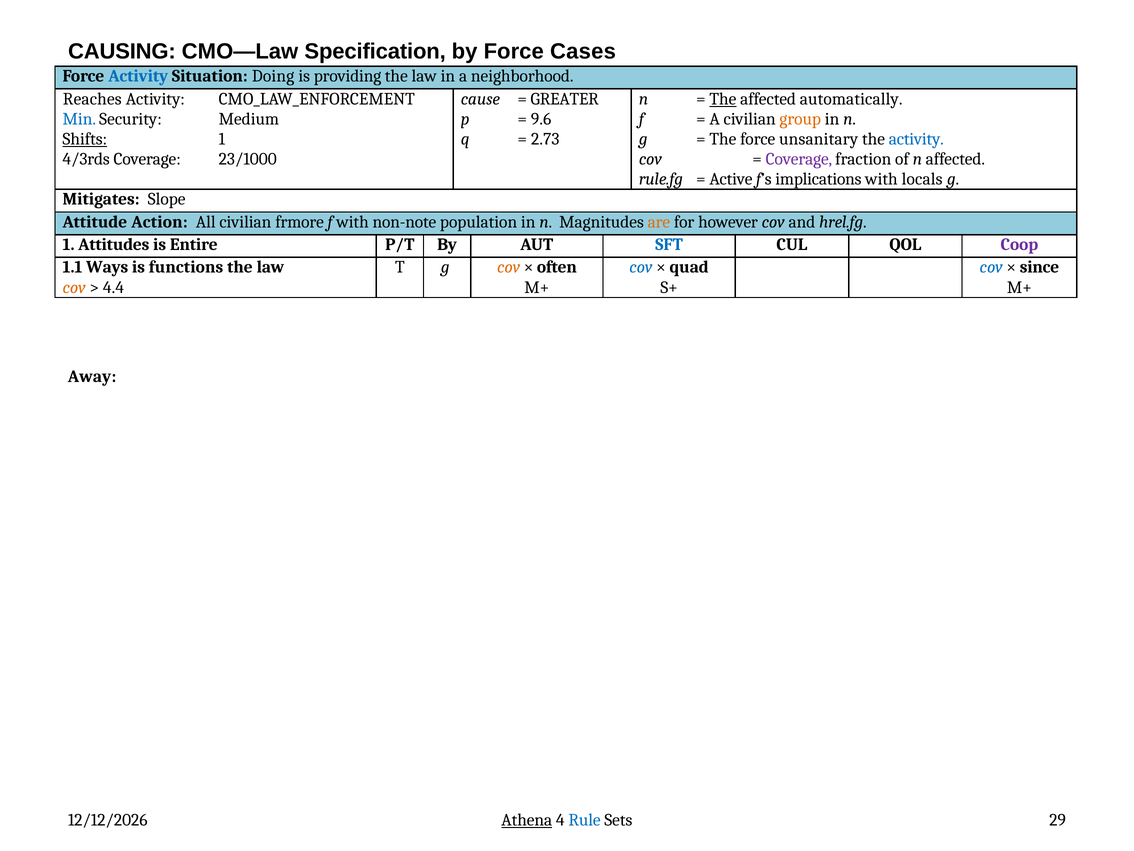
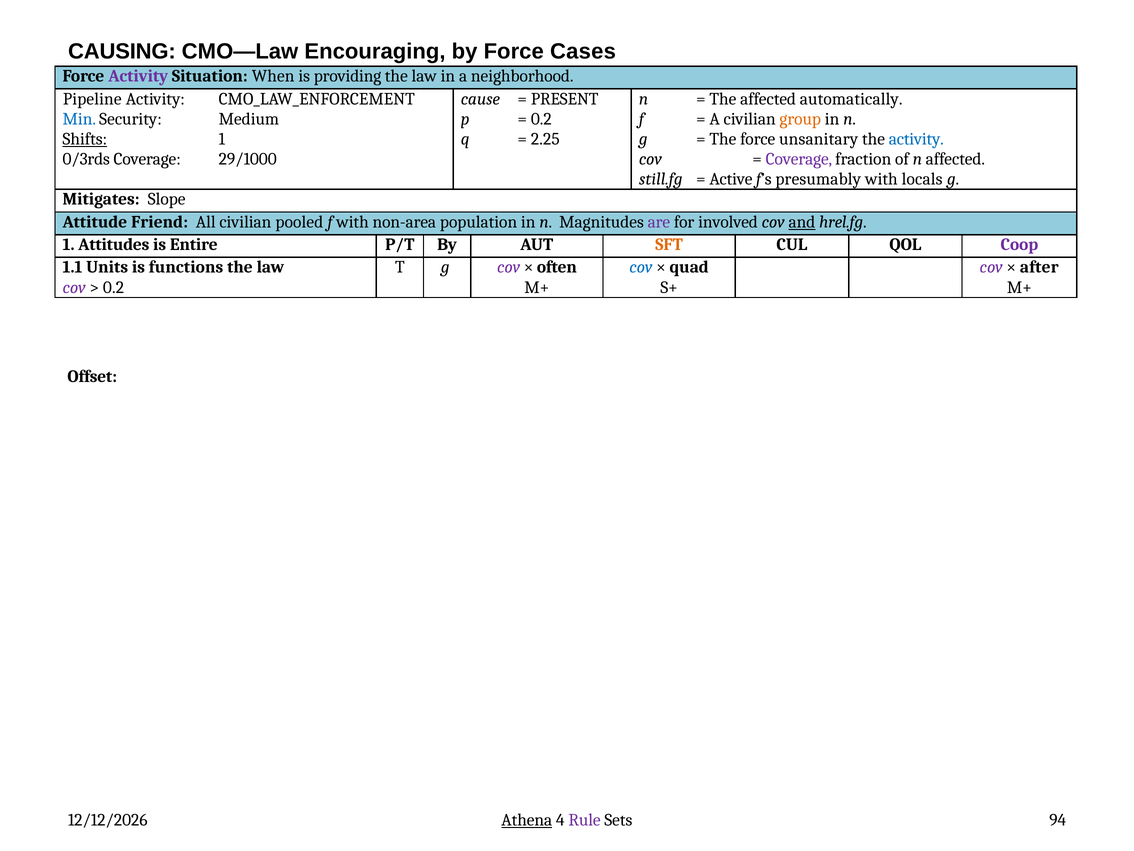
Specification: Specification -> Encouraging (375, 52)
Activity colour: blue -> purple (138, 76)
Doing: Doing -> When (273, 76)
Reaches: Reaches -> Pipeline (92, 99)
GREATER: GREATER -> PRESENT (565, 99)
The underline: present -> none (723, 99)
9.6: 9.6 -> 0.2 (541, 119)
2.73: 2.73 -> 2.25 (545, 139)
4/3rds: 4/3rds -> 0/3rds (86, 159)
23/1000: 23/1000 -> 29/1000 (248, 159)
rule.fg: rule.fg -> still.fg (661, 179)
implications: implications -> presumably (818, 179)
Action: Action -> Friend (160, 222)
frmore: frmore -> pooled (299, 222)
non-note: non-note -> non-area (404, 222)
are colour: orange -> purple (659, 222)
however: however -> involved (728, 222)
and underline: none -> present (802, 222)
SFT colour: blue -> orange (669, 244)
Ways: Ways -> Units (107, 267)
cov colour: orange -> purple (509, 267)
cov colour: blue -> purple (991, 267)
since: since -> after (1039, 267)
cov colour: orange -> purple (74, 287)
4.4: 4.4 -> 0.2 (113, 287)
Away: Away -> Offset (92, 376)
Rule colour: blue -> purple (585, 820)
29: 29 -> 94 (1058, 820)
